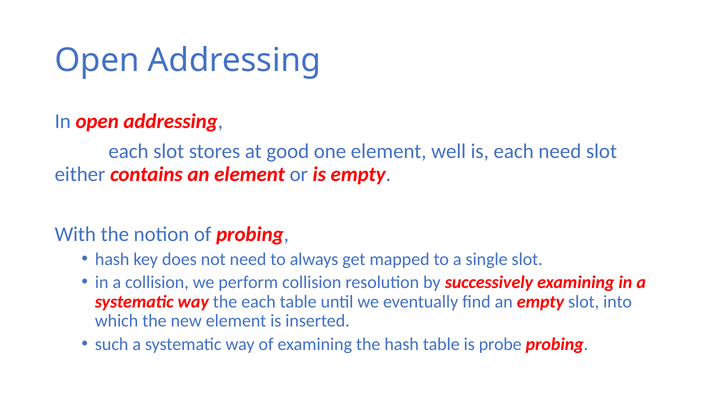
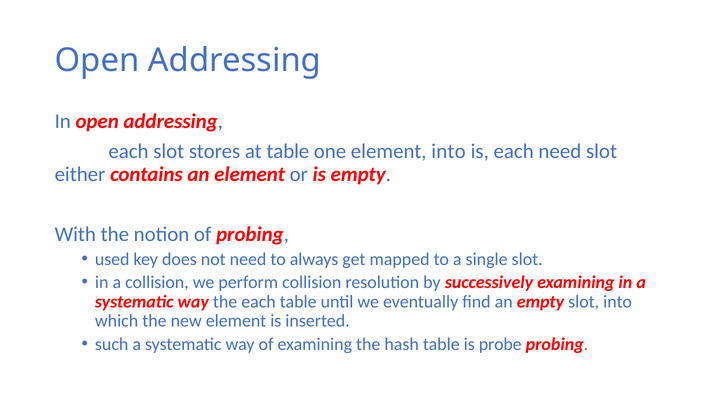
at good: good -> table (288, 151)
element well: well -> into (449, 151)
hash: hash -> used (112, 259)
